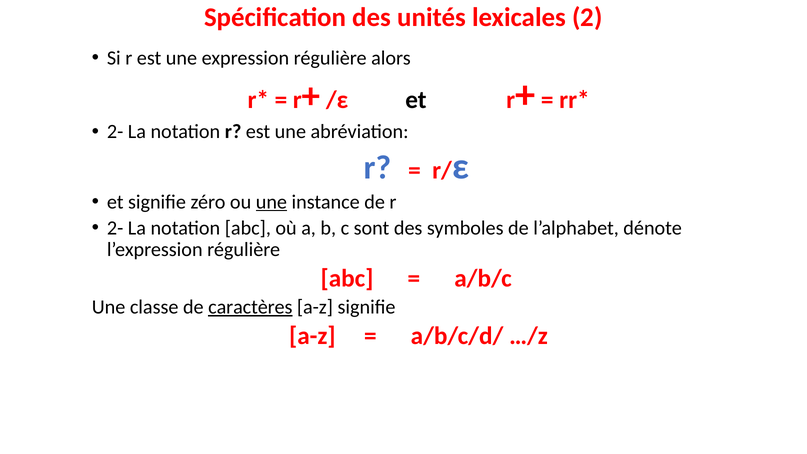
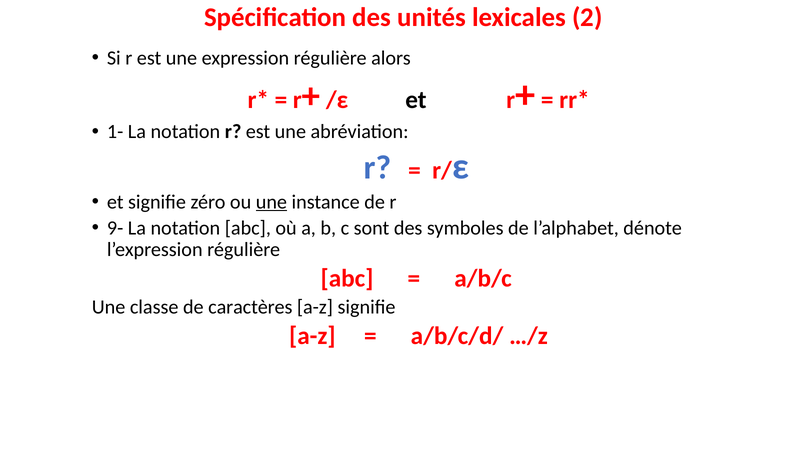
2-: 2- -> 1- (115, 132)
2-: 2- -> 9- (115, 228)
caractères underline: present -> none (250, 307)
